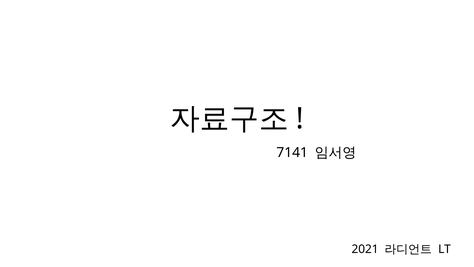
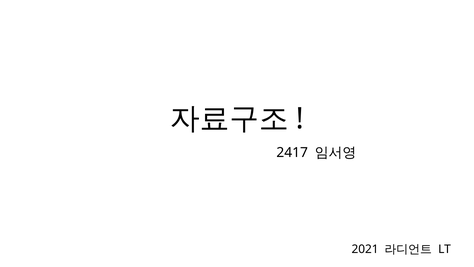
7141: 7141 -> 2417 (292, 152)
